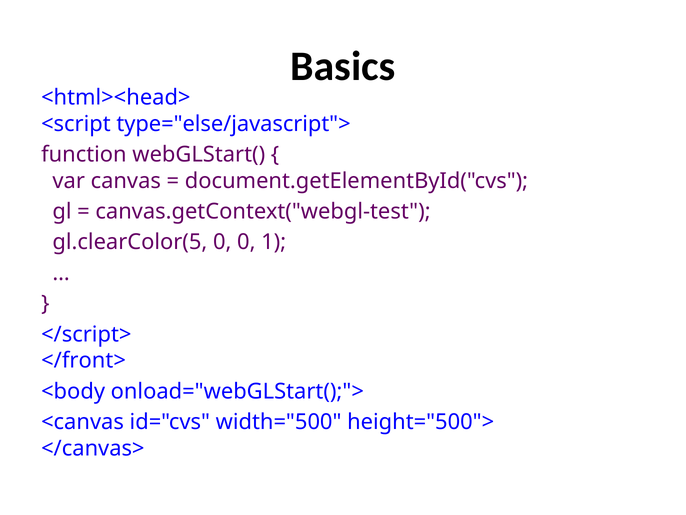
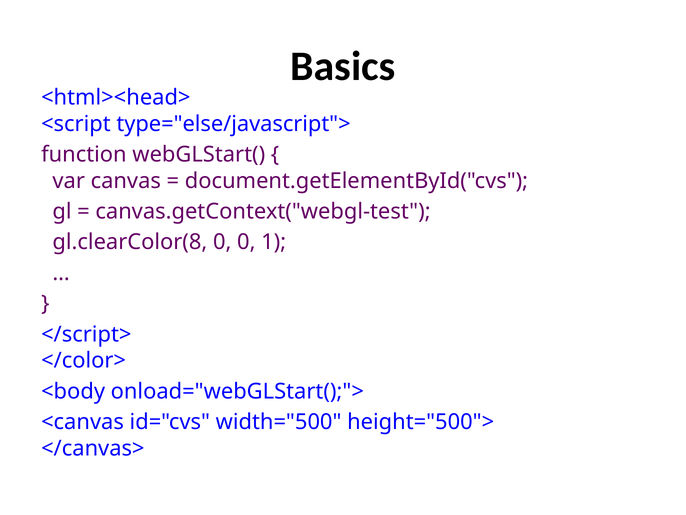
gl.clearColor(5: gl.clearColor(5 -> gl.clearColor(8 (130, 242)
</front>: </front> -> </color> (84, 360)
